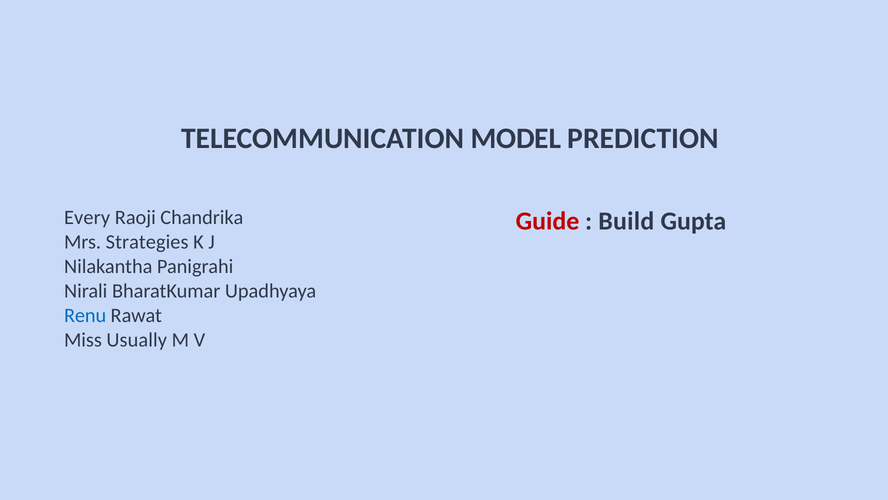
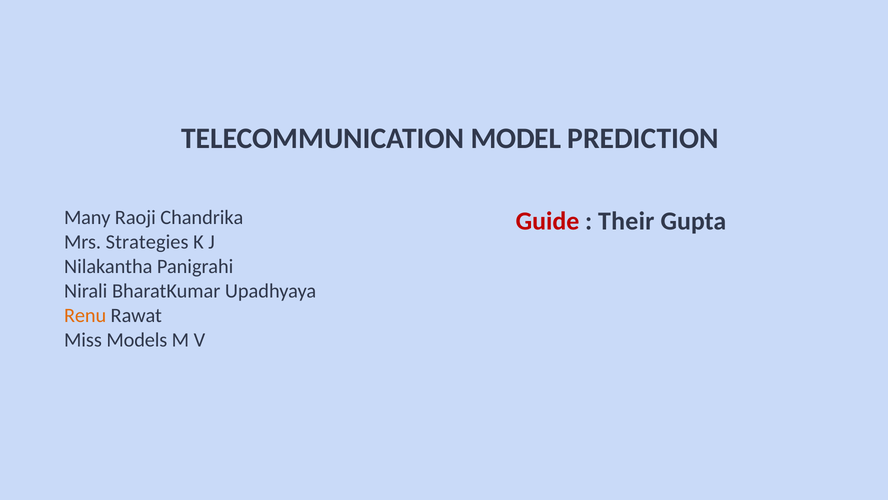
Every: Every -> Many (87, 217)
Build: Build -> Their (626, 221)
Renu colour: blue -> orange (85, 315)
Usually: Usually -> Models (137, 339)
